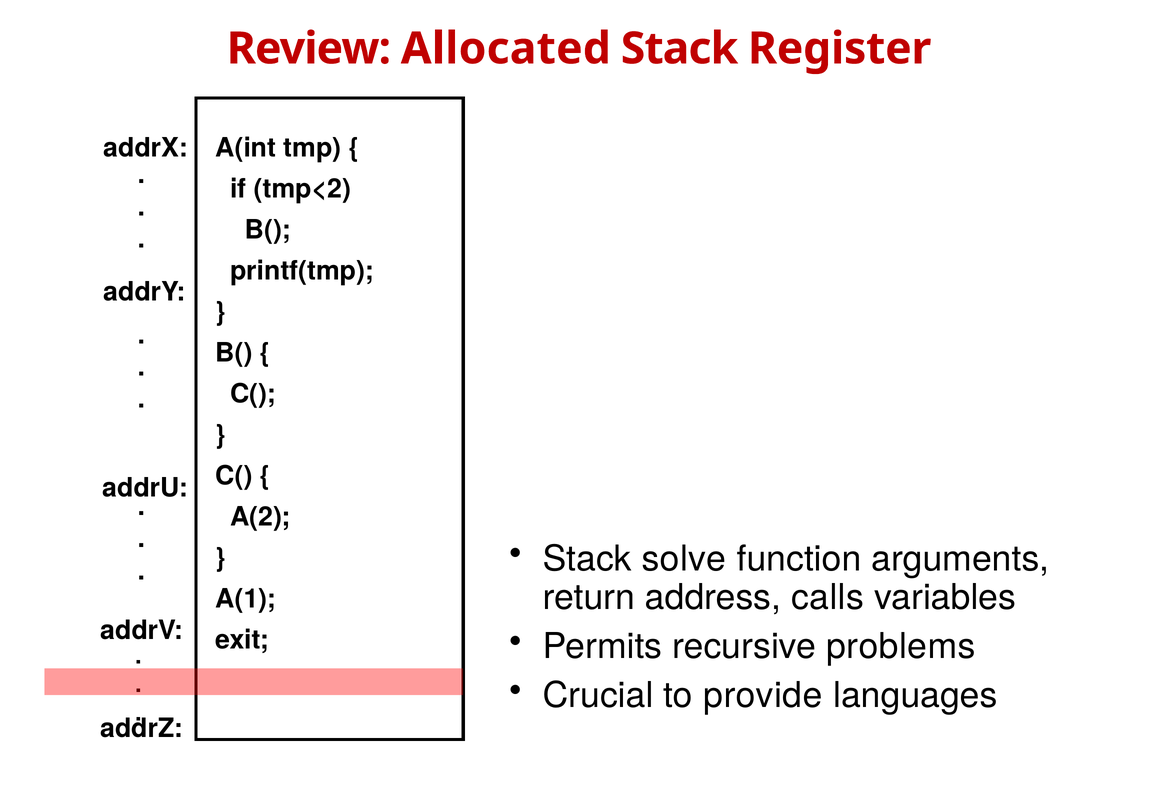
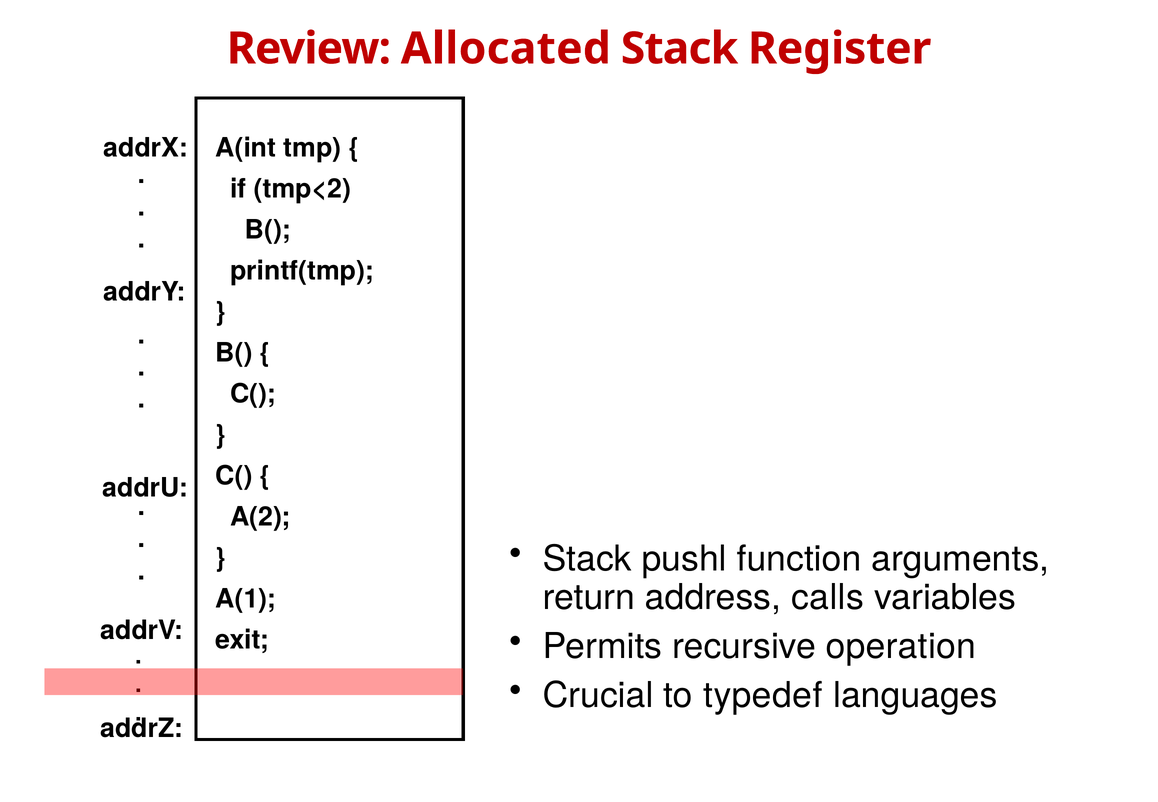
solve: solve -> pushl (684, 559)
problems: problems -> operation (901, 646)
provide: provide -> typedef (763, 695)
